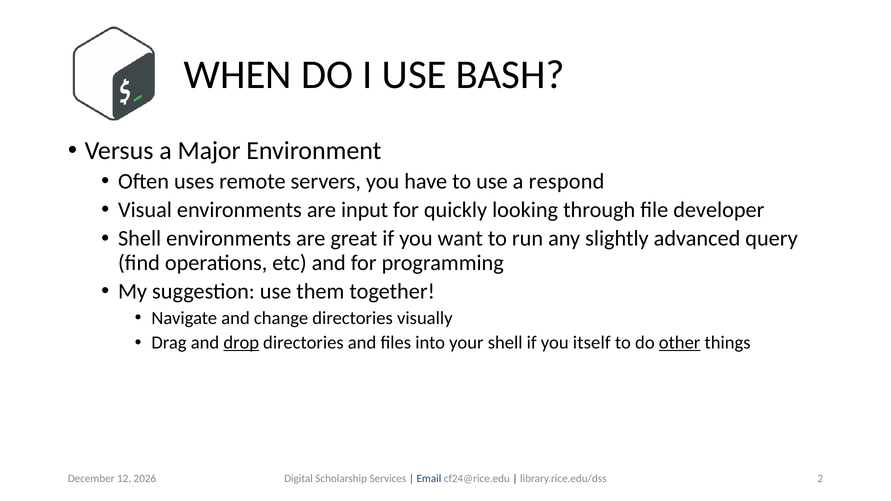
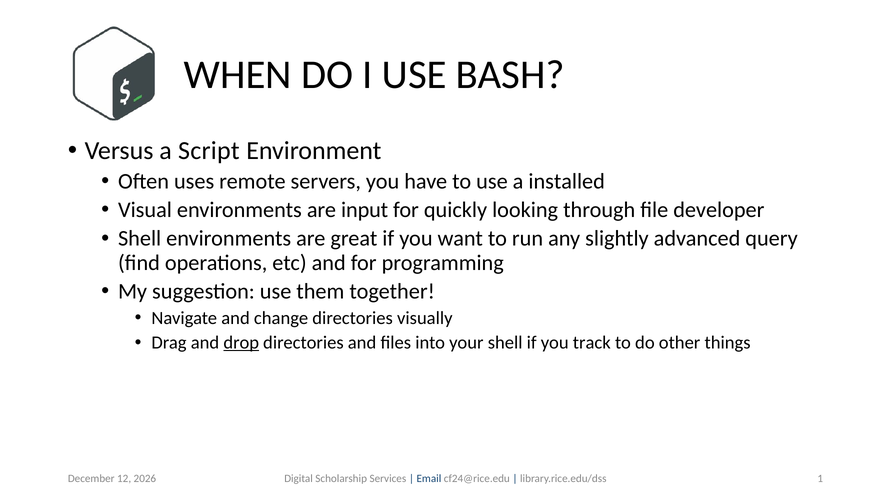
Major: Major -> Script (209, 151)
respond: respond -> installed (567, 181)
itself: itself -> track (592, 343)
other underline: present -> none (680, 343)
2: 2 -> 1 (820, 479)
